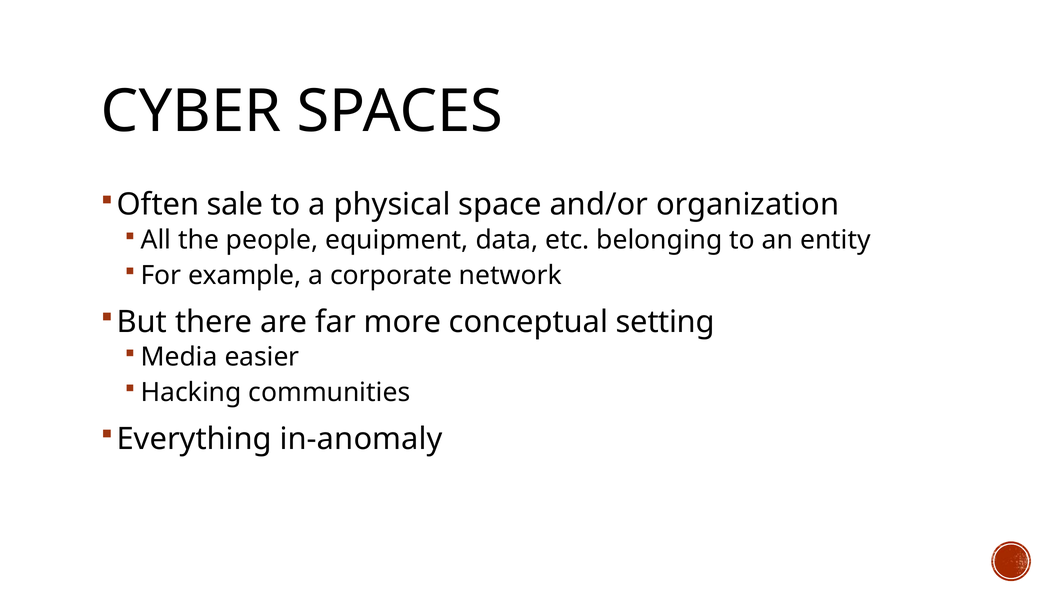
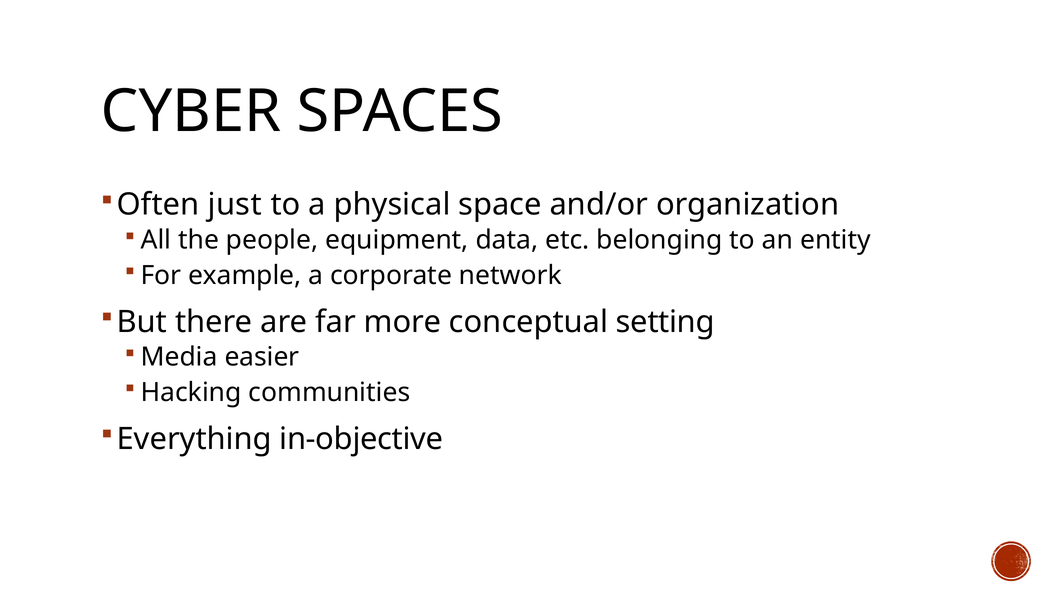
sale: sale -> just (235, 205)
in-anomaly: in-anomaly -> in-objective (361, 439)
